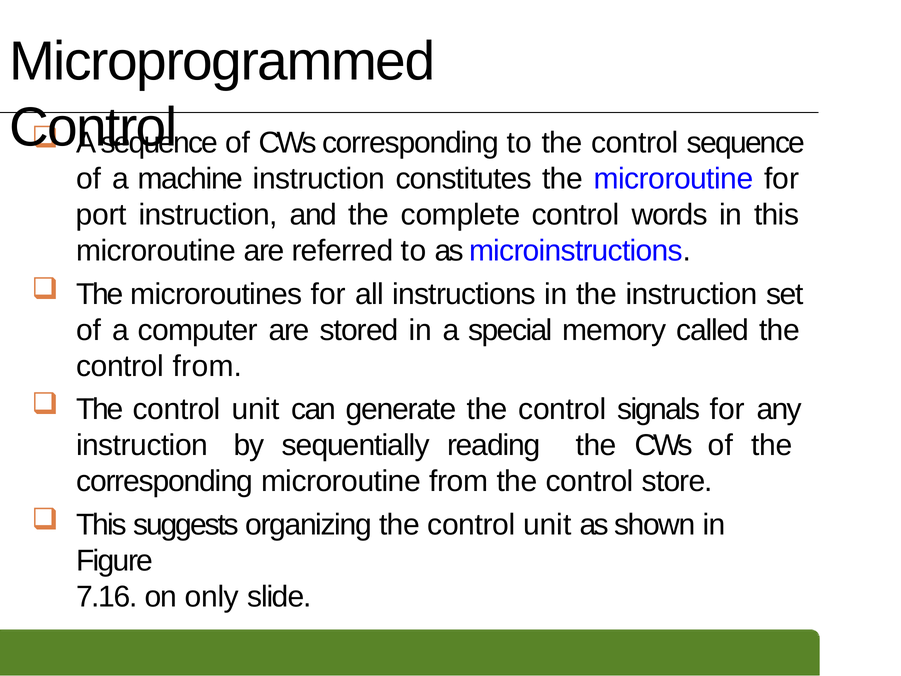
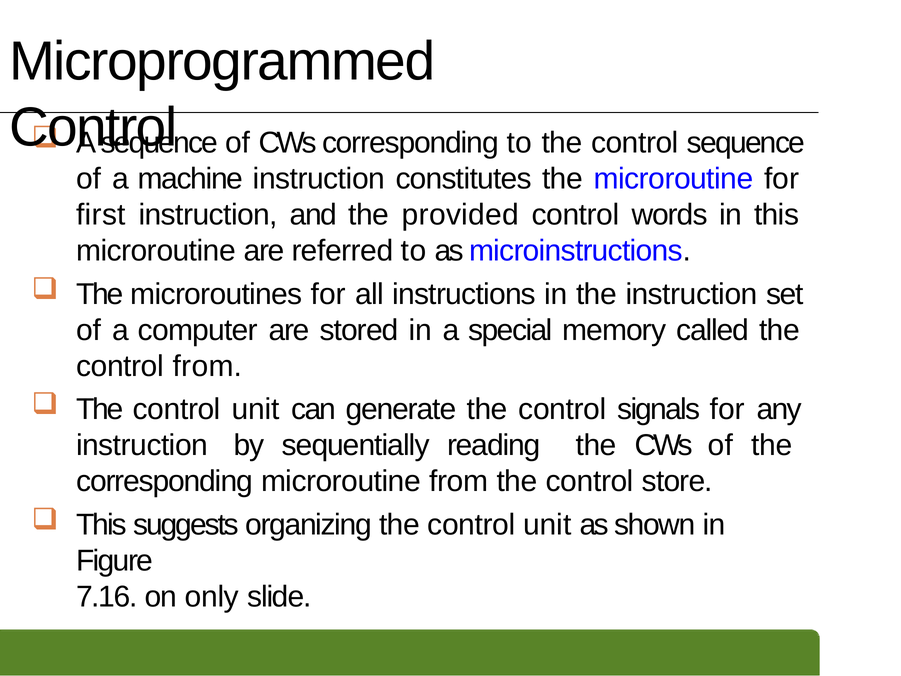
port: port -> first (101, 215)
complete: complete -> provided (460, 215)
